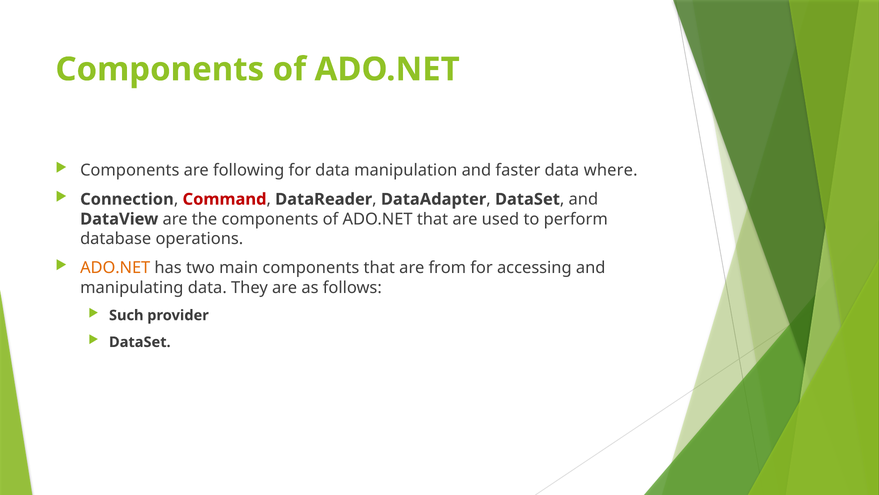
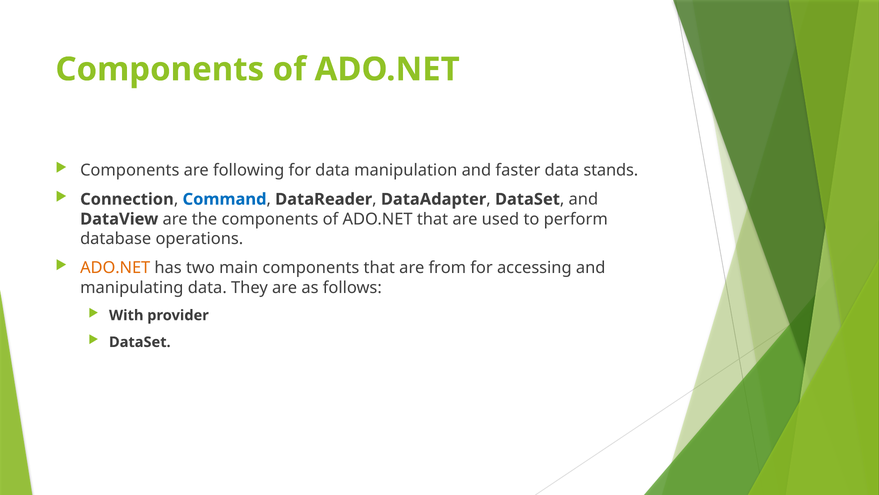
where: where -> stands (611, 170)
Command colour: red -> blue (225, 199)
Such: Such -> With (126, 315)
